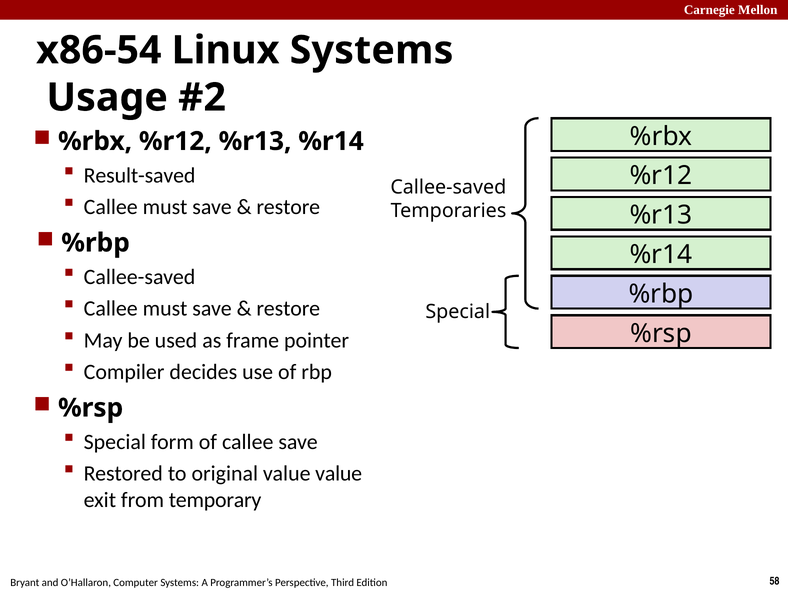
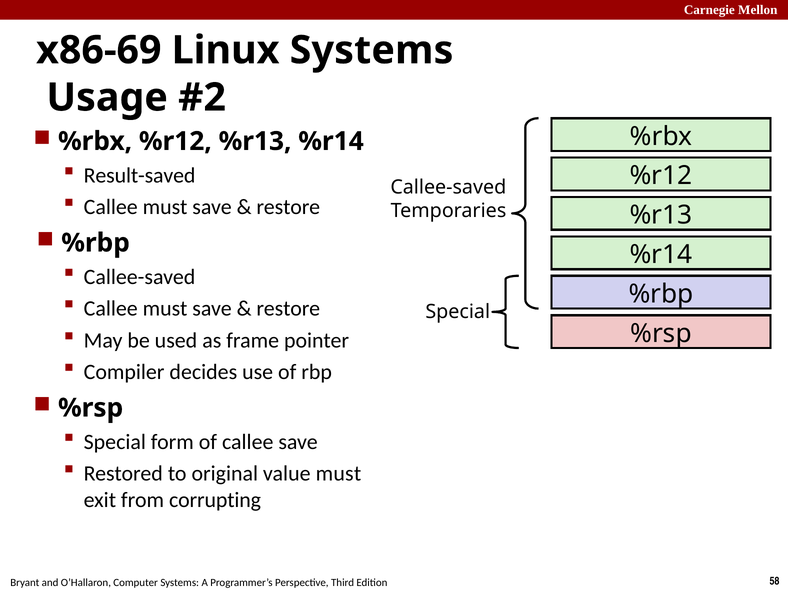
x86-54: x86-54 -> x86-69 (99, 50)
value value: value -> must (338, 474)
temporary: temporary -> corrupting (215, 500)
